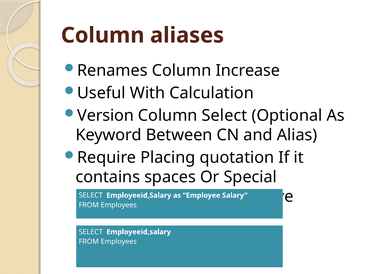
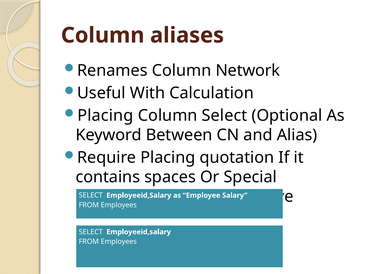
Increase: Increase -> Network (248, 70)
Version: Version -> Placing (105, 115)
